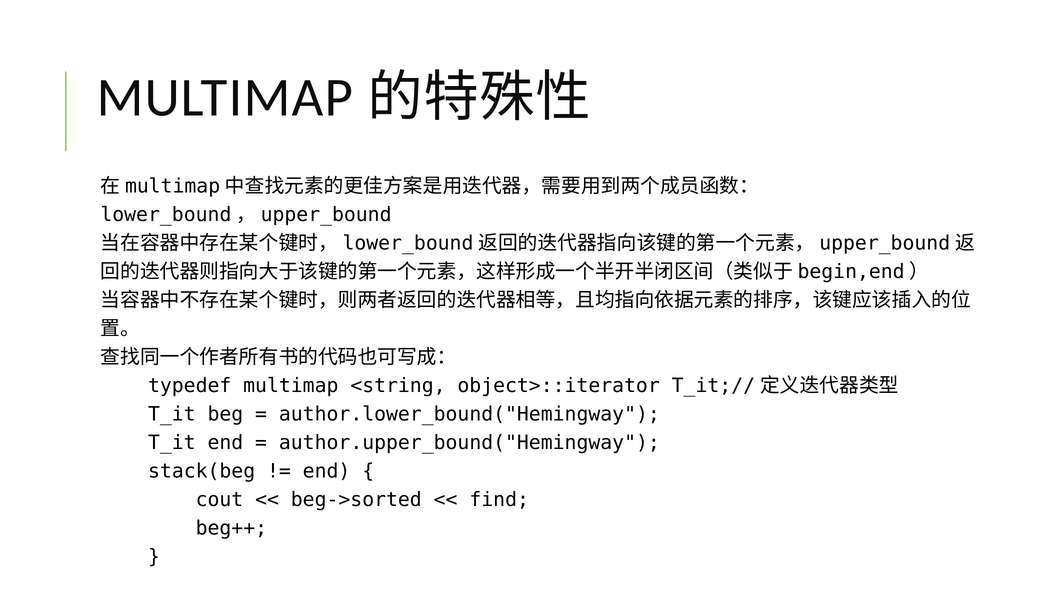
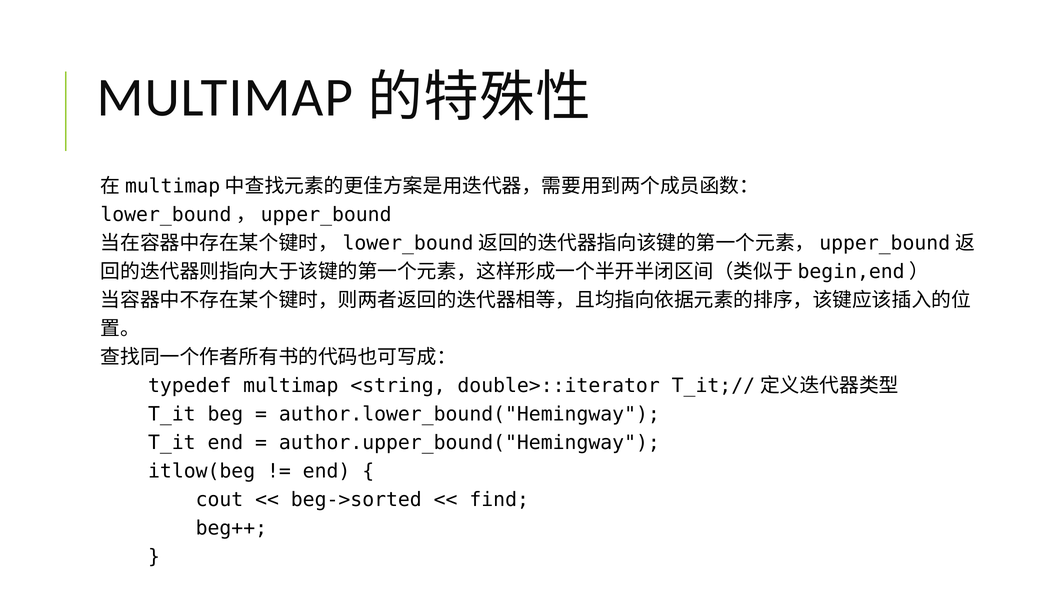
object>::iterator: object>::iterator -> double>::iterator (559, 385)
stack(beg: stack(beg -> itlow(beg (202, 471)
